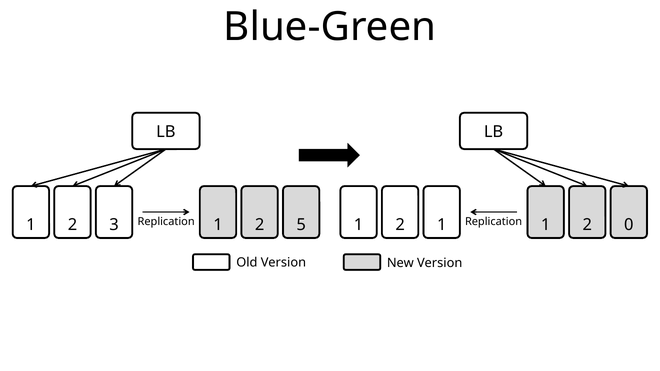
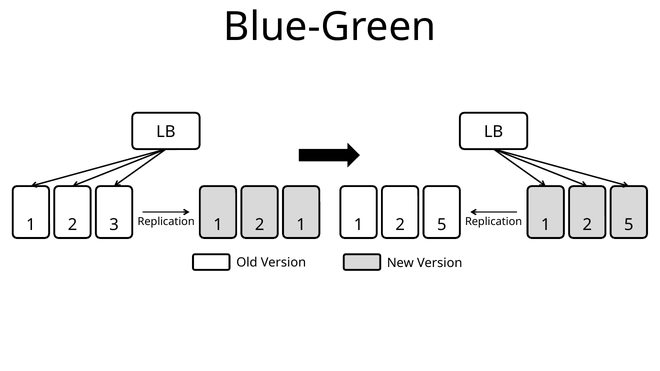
2 5: 5 -> 1 (301, 225)
1: 1 -> 5 (442, 225)
0: 0 -> 5 (629, 225)
